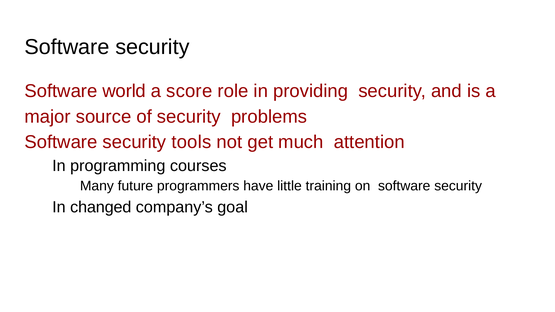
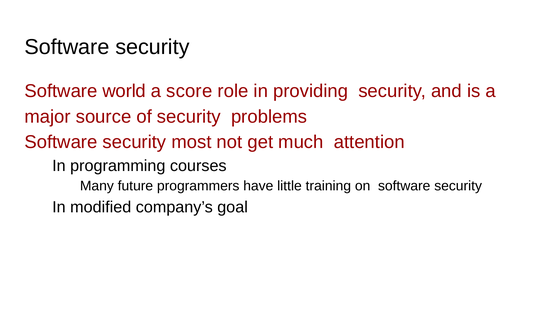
tools: tools -> most (191, 142)
changed: changed -> modified (101, 207)
